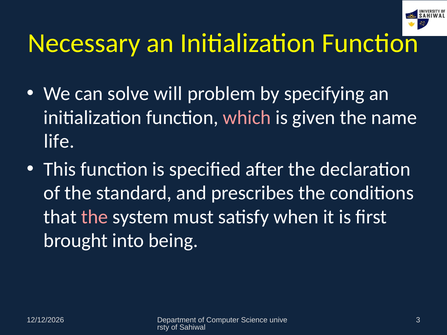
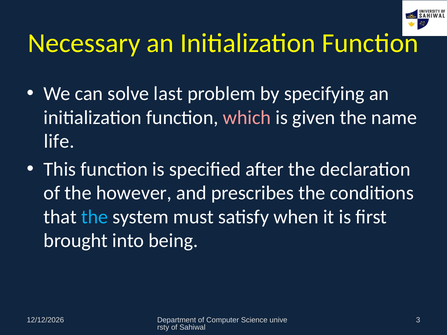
will: will -> last (168, 94)
standard: standard -> however (134, 193)
the colour: pink -> light blue (95, 217)
